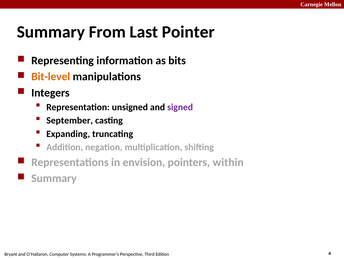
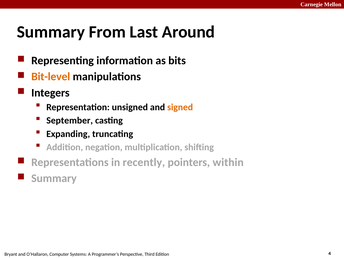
Pointer: Pointer -> Around (188, 32)
signed colour: purple -> orange (180, 107)
envision: envision -> recently (144, 162)
